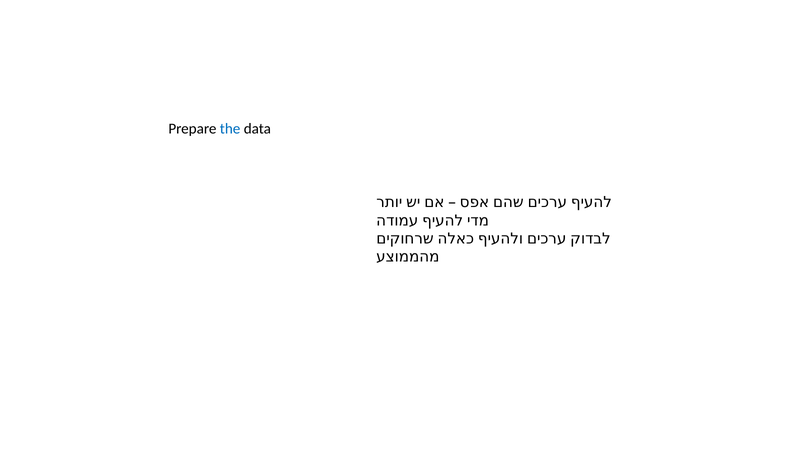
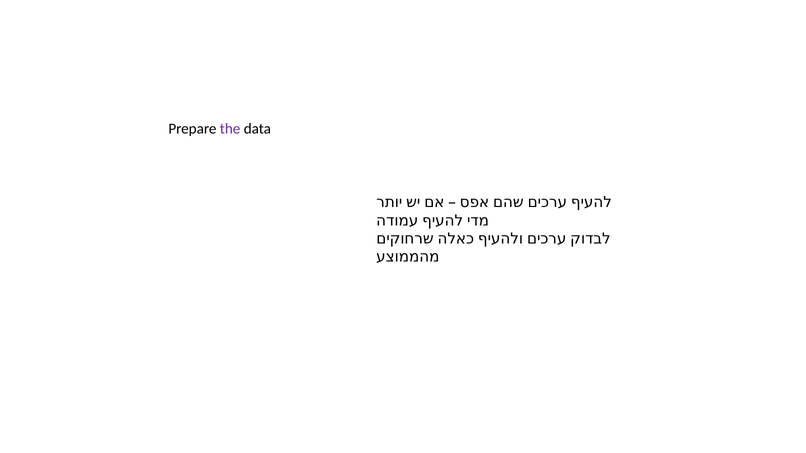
the colour: blue -> purple (230, 129)
